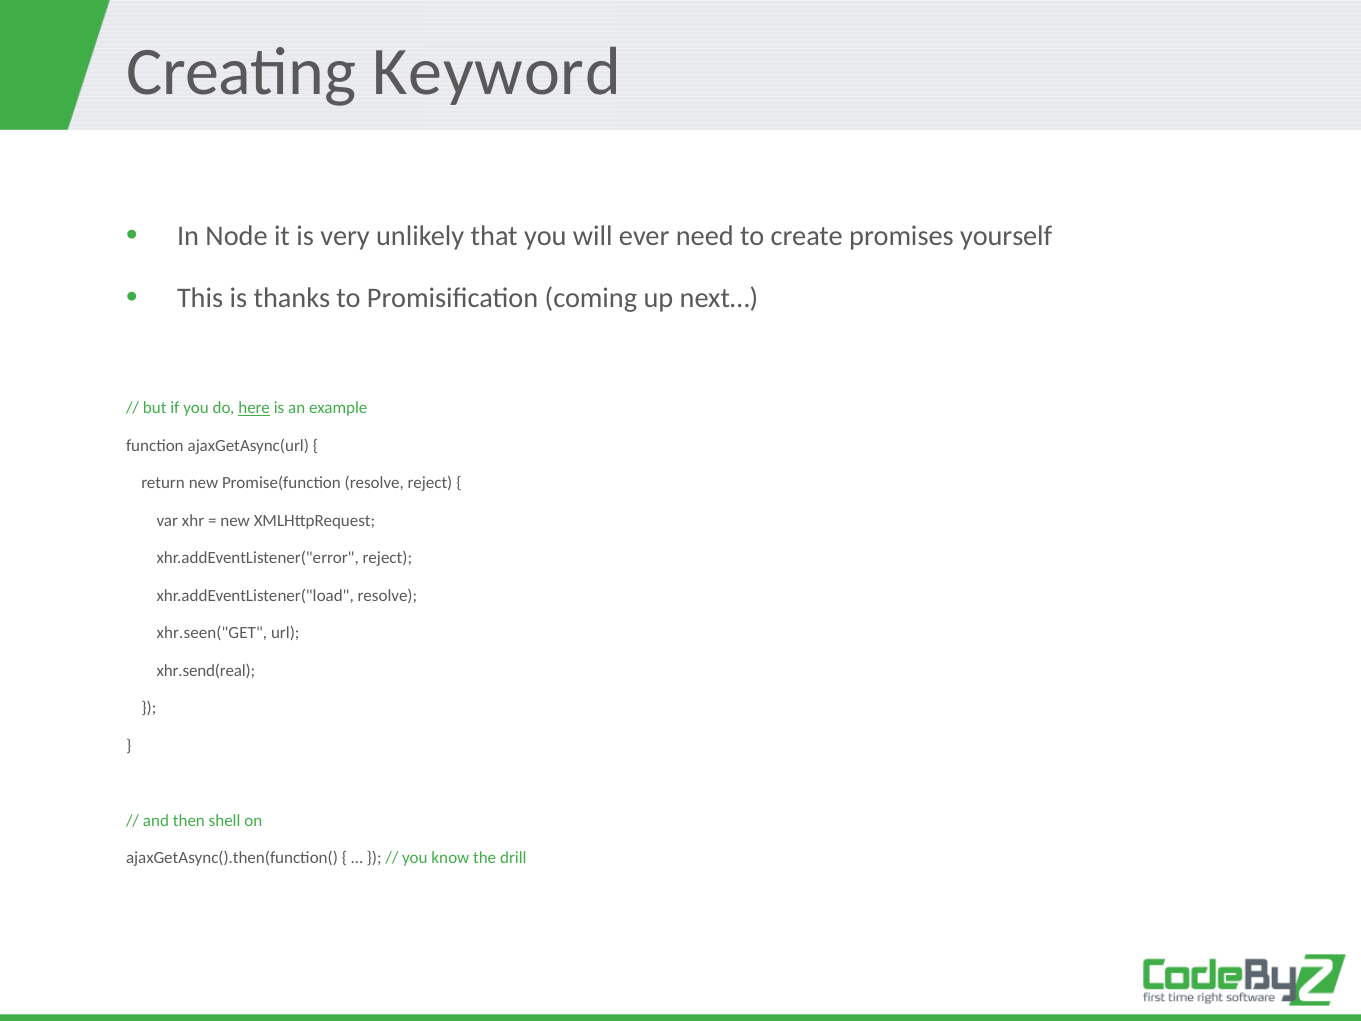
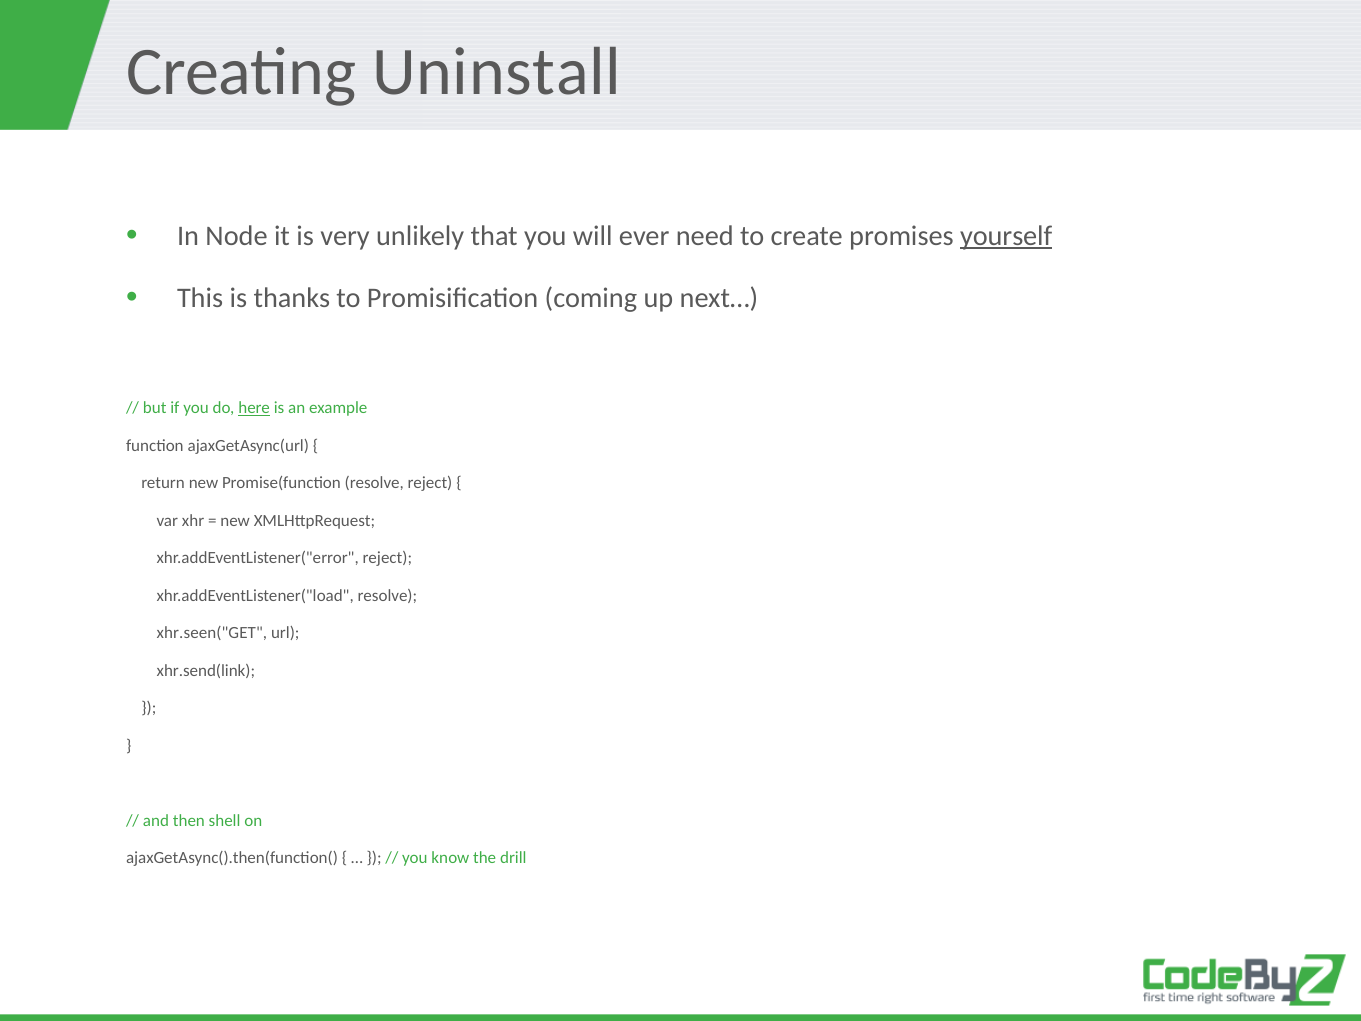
Keyword: Keyword -> Uninstall (497, 72)
yourself underline: none -> present (1006, 236)
xhr.send(real: xhr.send(real -> xhr.send(link (206, 671)
